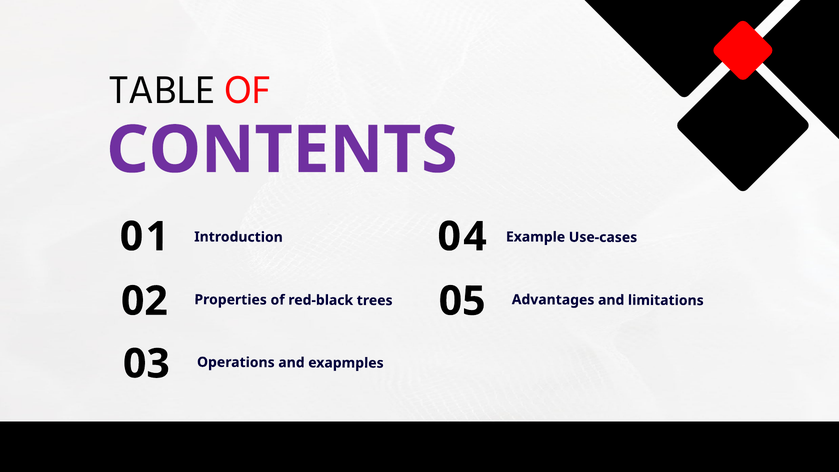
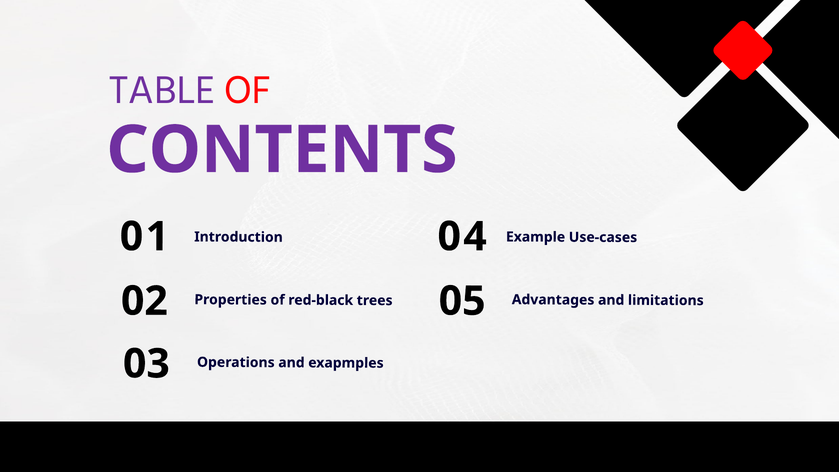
TABLE colour: black -> purple (162, 90)
